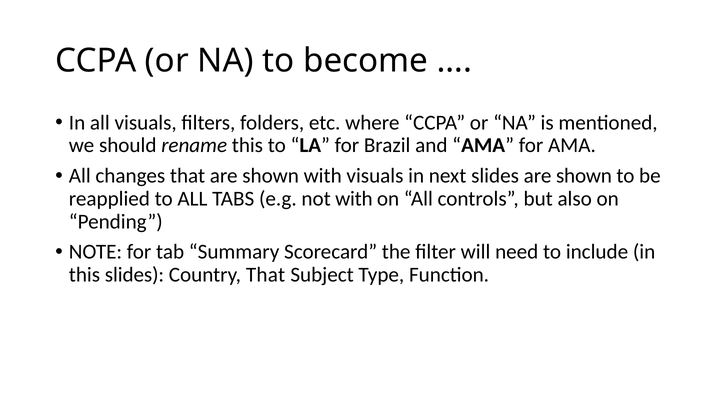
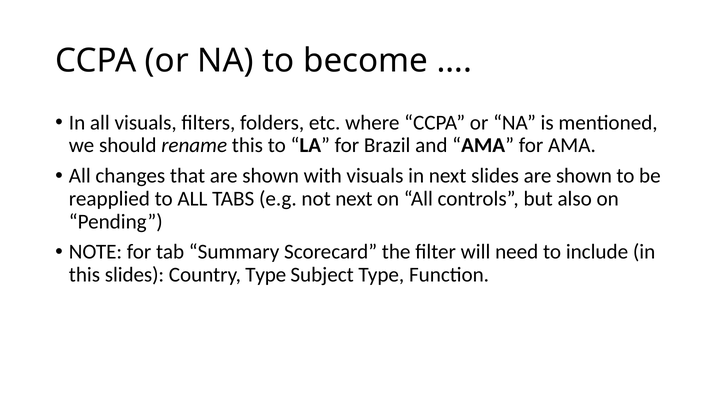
not with: with -> next (354, 199)
Country That: That -> Type (266, 275)
